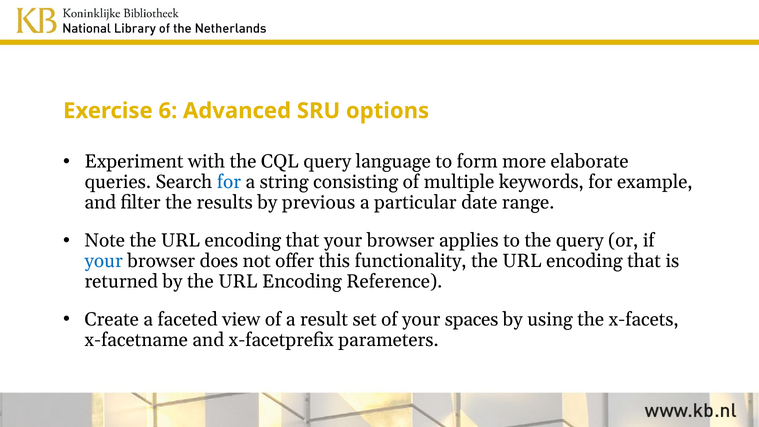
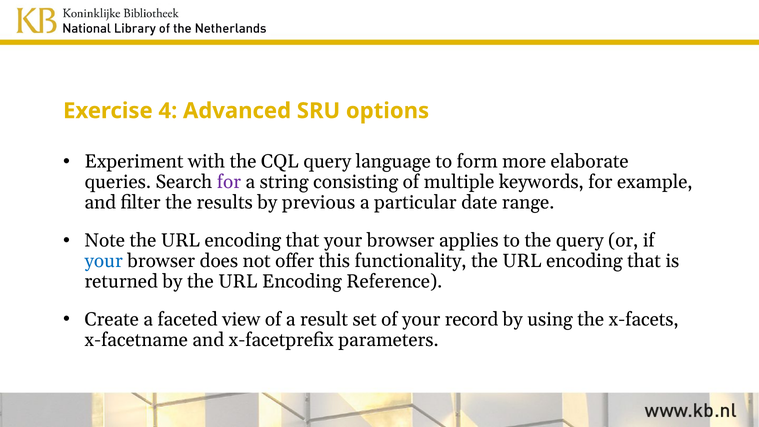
6: 6 -> 4 (168, 111)
for colour: blue -> purple (229, 182)
spaces: spaces -> record (472, 319)
